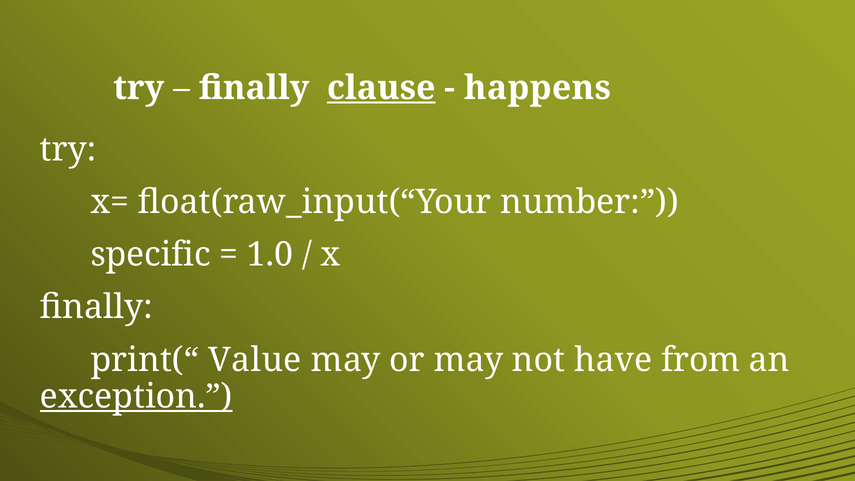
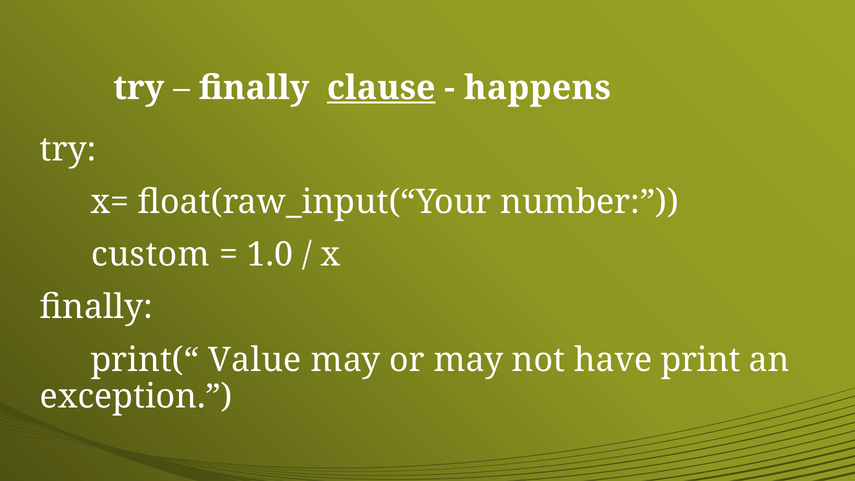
specific: specific -> custom (150, 255)
from: from -> print (701, 360)
exception underline: present -> none (136, 397)
